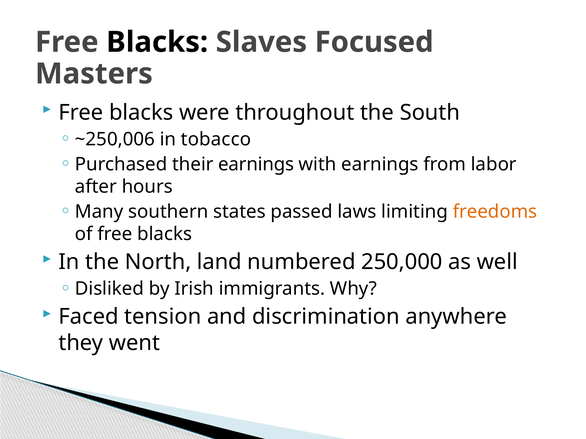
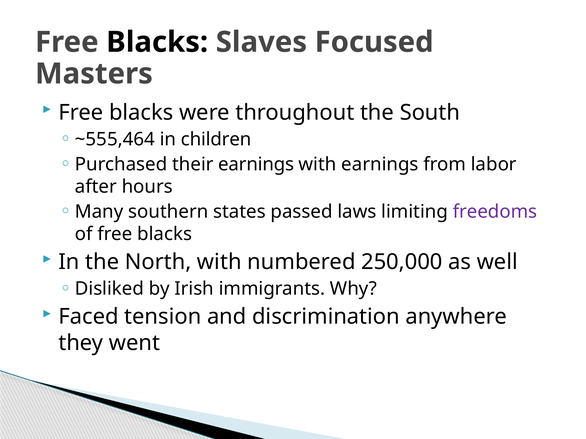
~250,006: ~250,006 -> ~555,464 (115, 139)
tobacco: tobacco -> children (216, 139)
freedoms colour: orange -> purple (495, 212)
North land: land -> with (219, 262)
